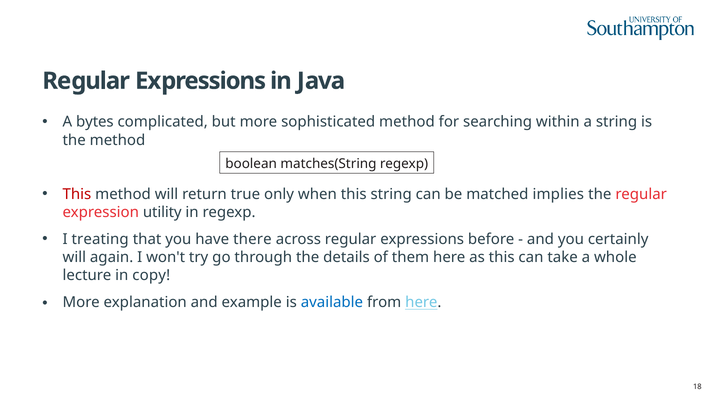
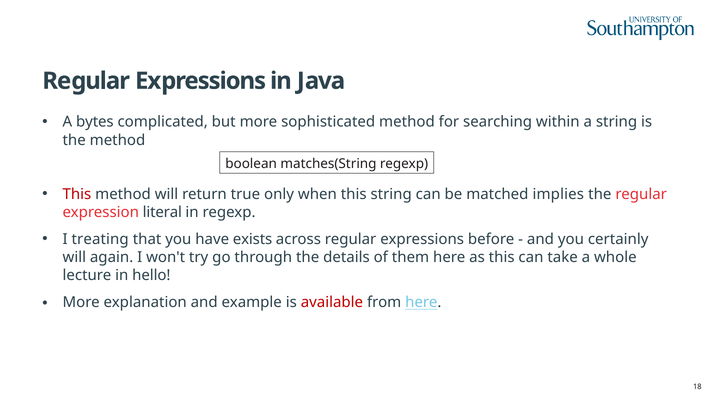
utility: utility -> literal (162, 212)
there: there -> exists (253, 239)
copy: copy -> hello (151, 275)
available colour: blue -> red (332, 302)
